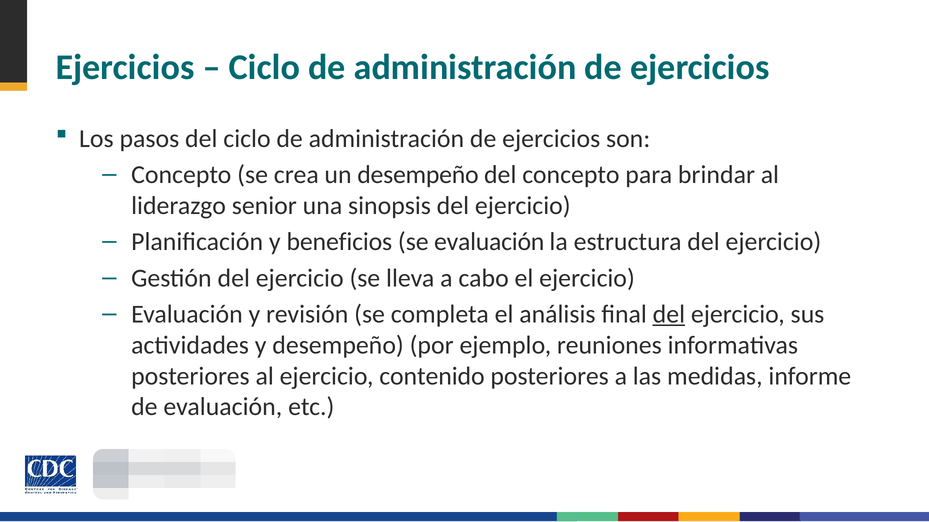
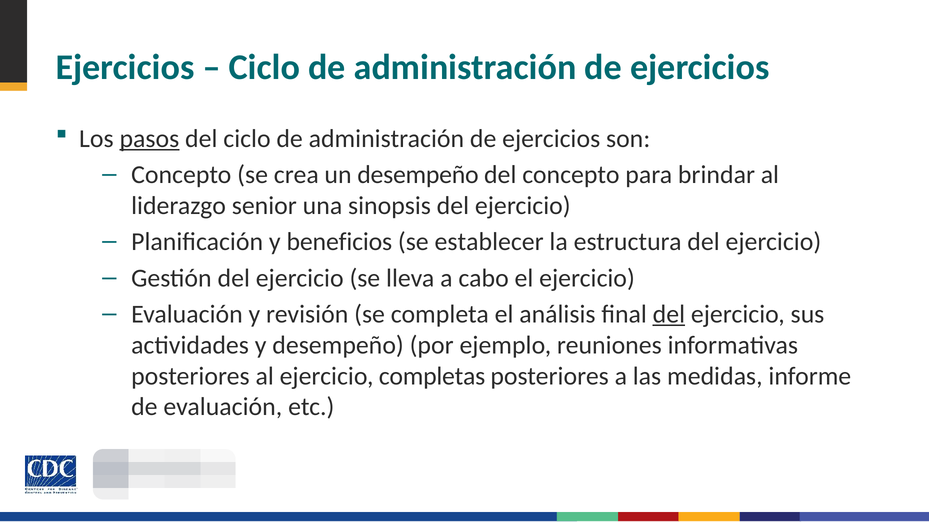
pasos underline: none -> present (149, 139)
se evaluación: evaluación -> establecer (489, 242)
contenido: contenido -> completas (432, 376)
